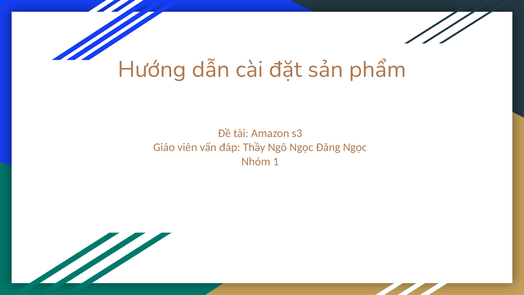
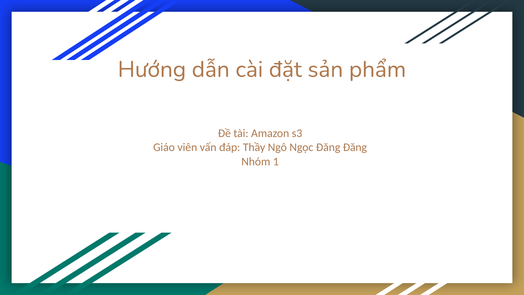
Đăng Ngọc: Ngọc -> Đăng (355, 147)
